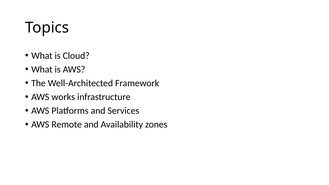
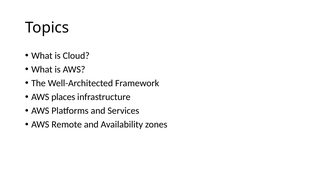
works: works -> places (63, 97)
